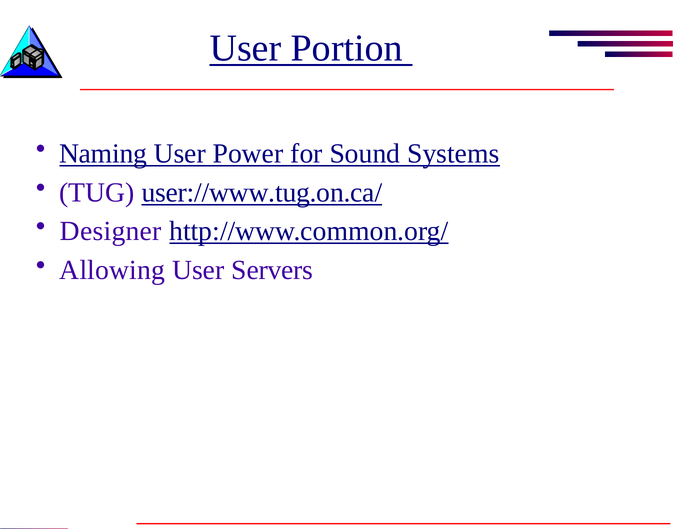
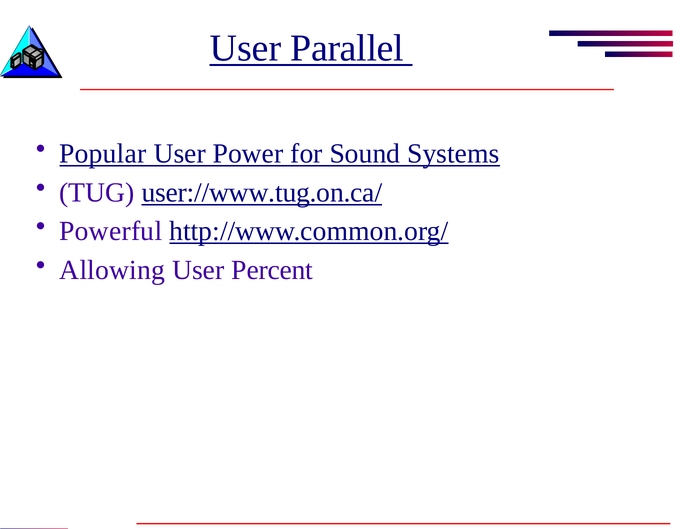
Portion: Portion -> Parallel (347, 48)
Naming: Naming -> Popular (103, 154)
Designer: Designer -> Powerful (111, 231)
Servers: Servers -> Percent (272, 270)
